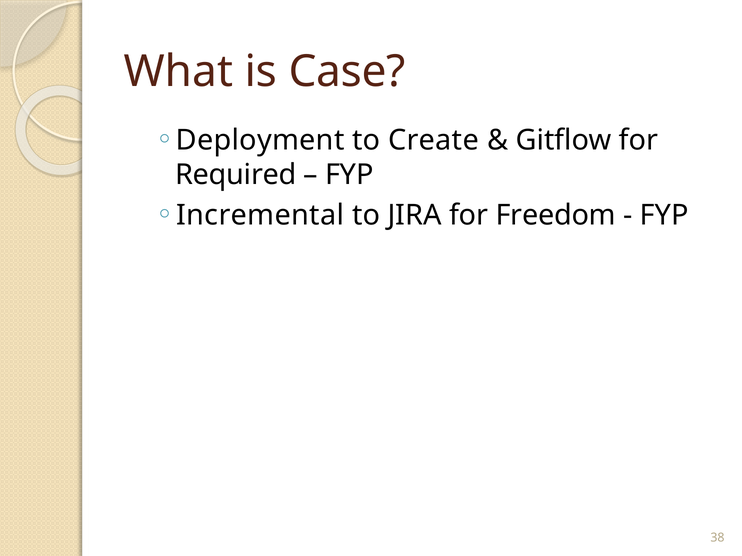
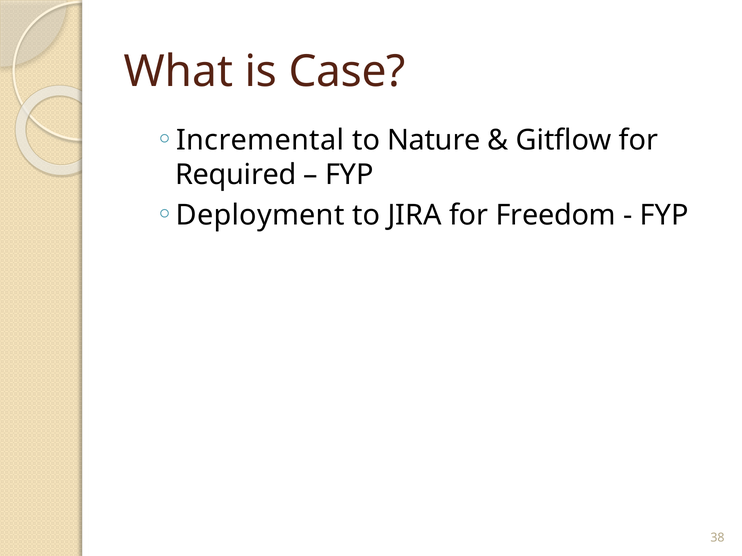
Deployment: Deployment -> Incremental (260, 140)
Create: Create -> Nature (434, 140)
Incremental: Incremental -> Deployment (260, 215)
